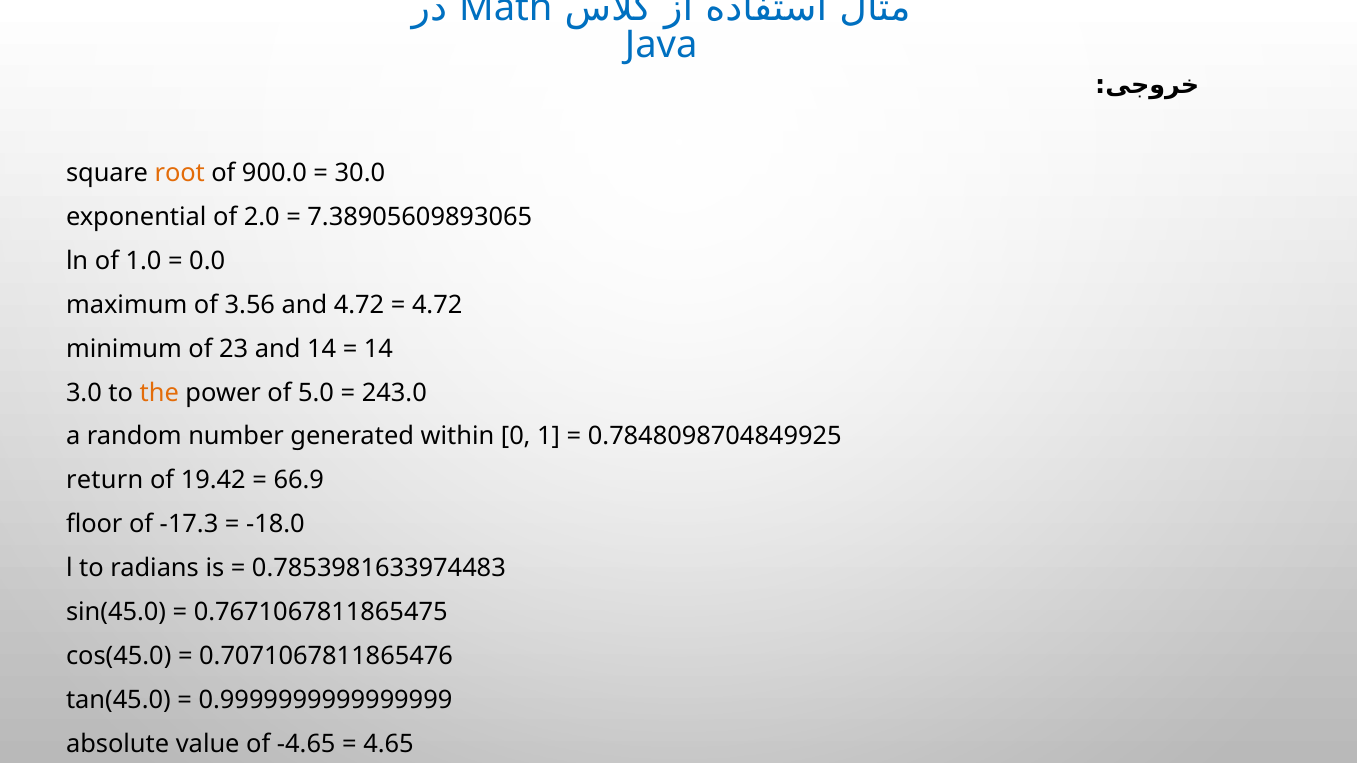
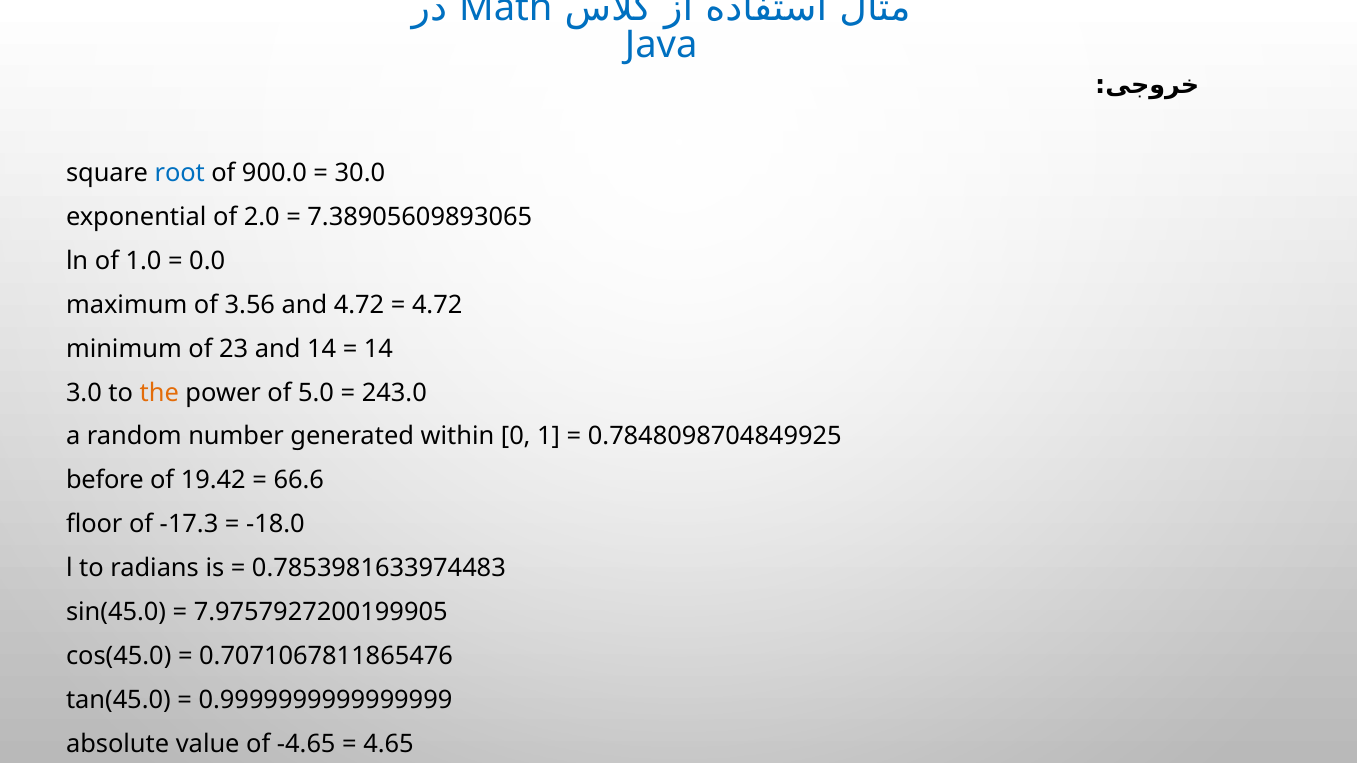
root colour: orange -> blue (180, 173)
return: return -> before (105, 481)
66.9: 66.9 -> 66.6 (299, 481)
0.7671067811865475: 0.7671067811865475 -> 7.9757927200199905 (321, 613)
